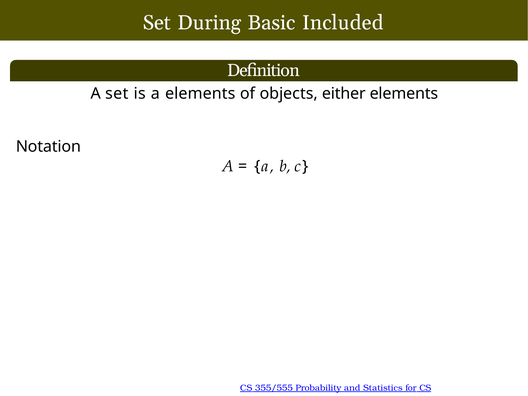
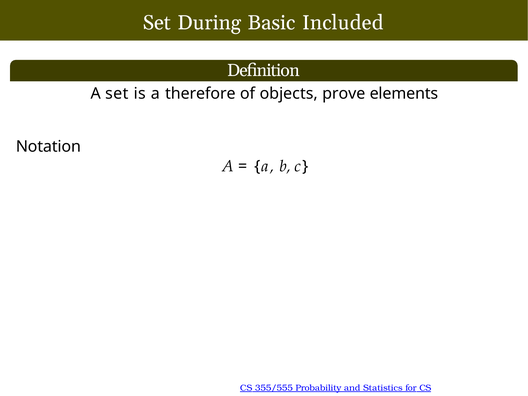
a elements: elements -> therefore (200, 94)
either: either -> prove (344, 94)
